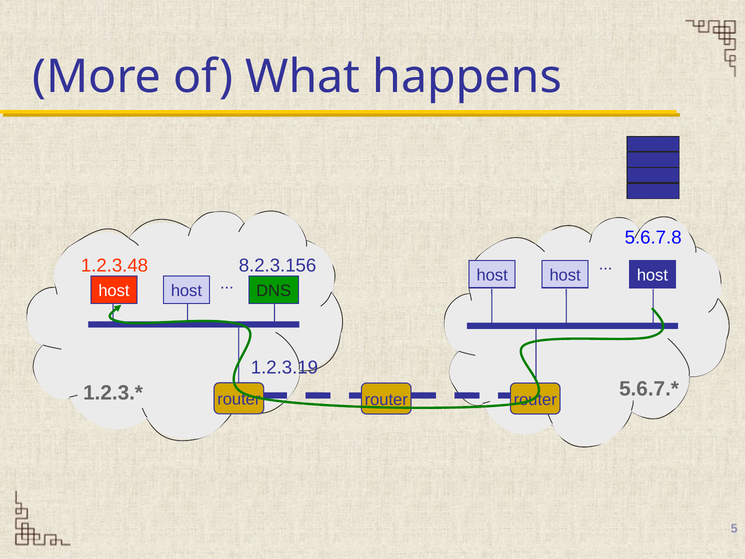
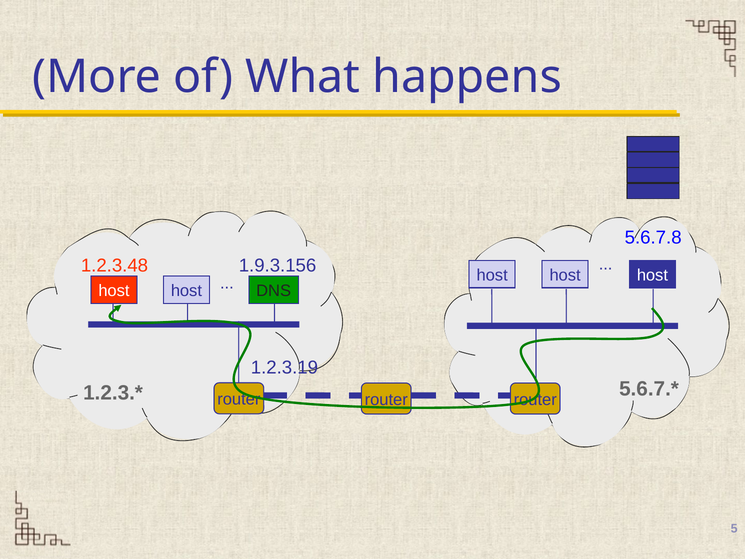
8.2.3.156: 8.2.3.156 -> 1.9.3.156 (278, 265)
